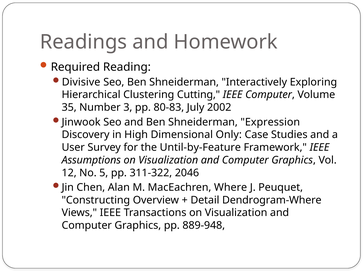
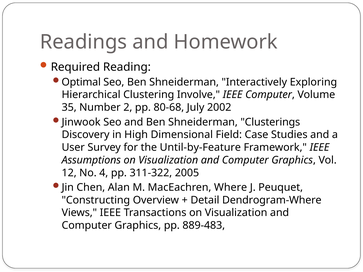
Divisive: Divisive -> Optimal (81, 82)
Cutting: Cutting -> Involve (198, 95)
3: 3 -> 2 (128, 108)
80-83: 80-83 -> 80-68 (169, 108)
Expression: Expression -> Clusterings (270, 122)
Only: Only -> Field (229, 135)
5: 5 -> 4 (104, 173)
2046: 2046 -> 2005 (187, 173)
889-948: 889-948 -> 889-483 (204, 226)
